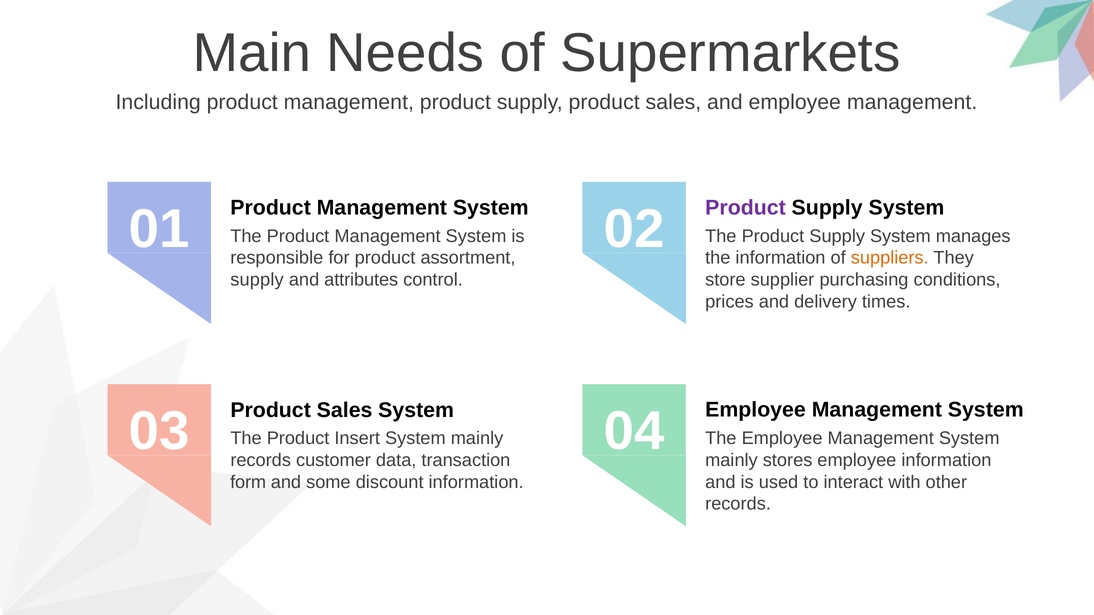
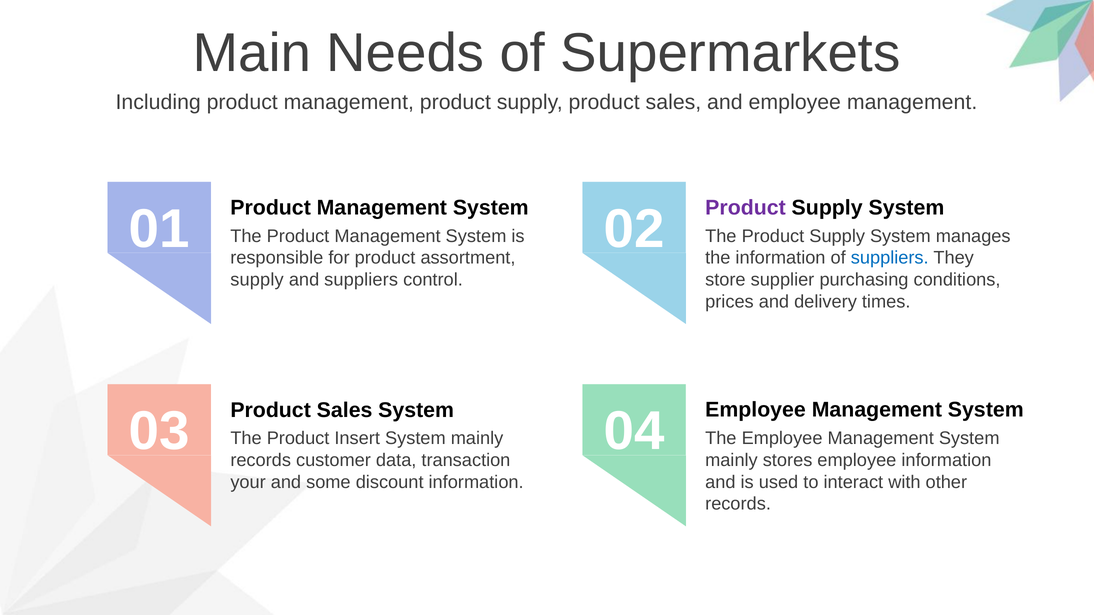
suppliers colour: orange -> blue (890, 258)
and attributes: attributes -> suppliers (361, 280)
form: form -> your (248, 482)
